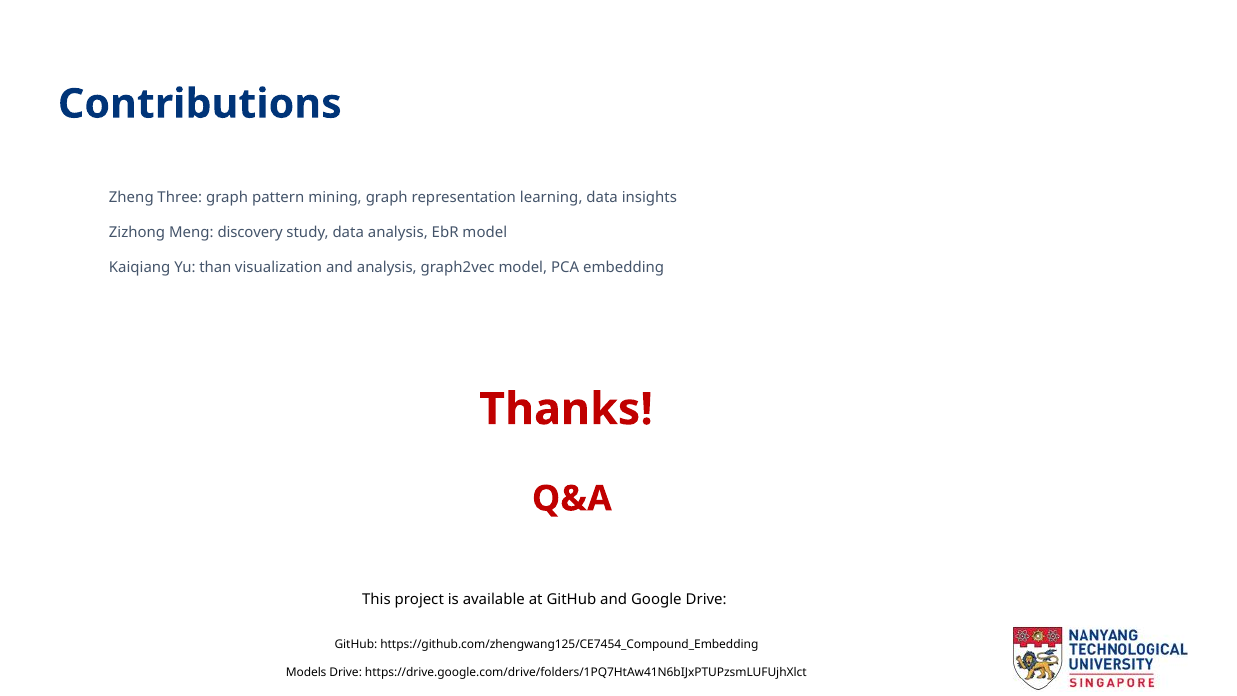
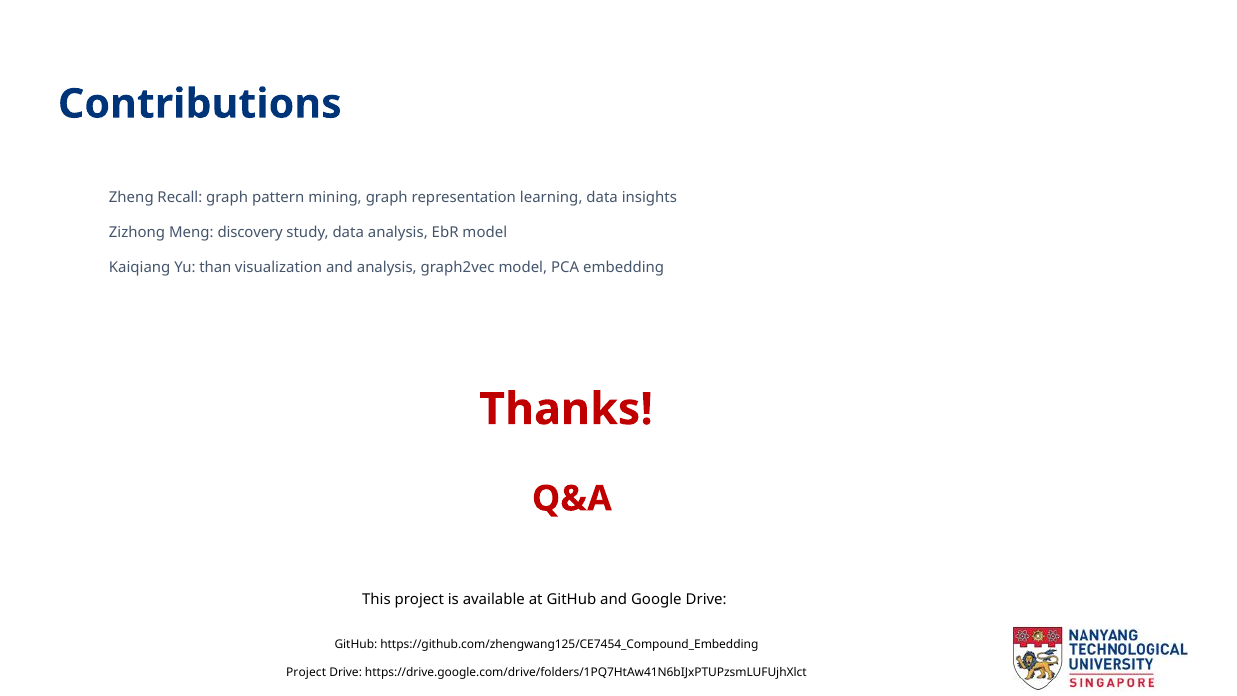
Three: Three -> Recall (180, 197)
Models: Models -> Project (306, 672)
